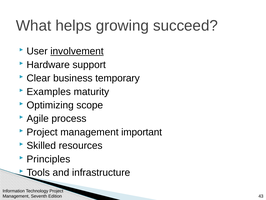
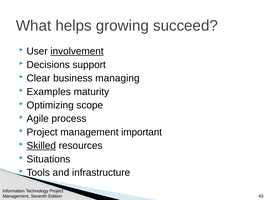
Hardware: Hardware -> Decisions (48, 65)
temporary: temporary -> managing (117, 78)
Skilled underline: none -> present (41, 145)
Principles: Principles -> Situations (48, 159)
